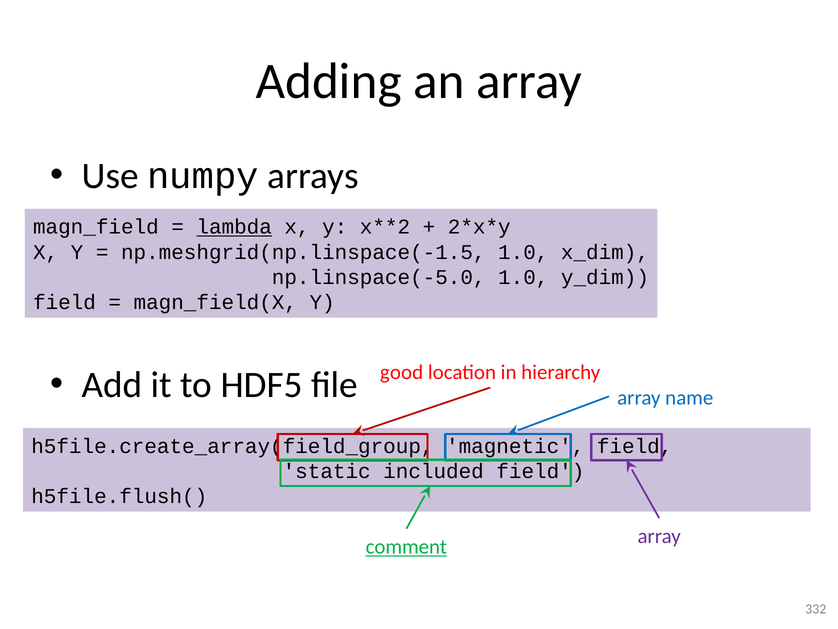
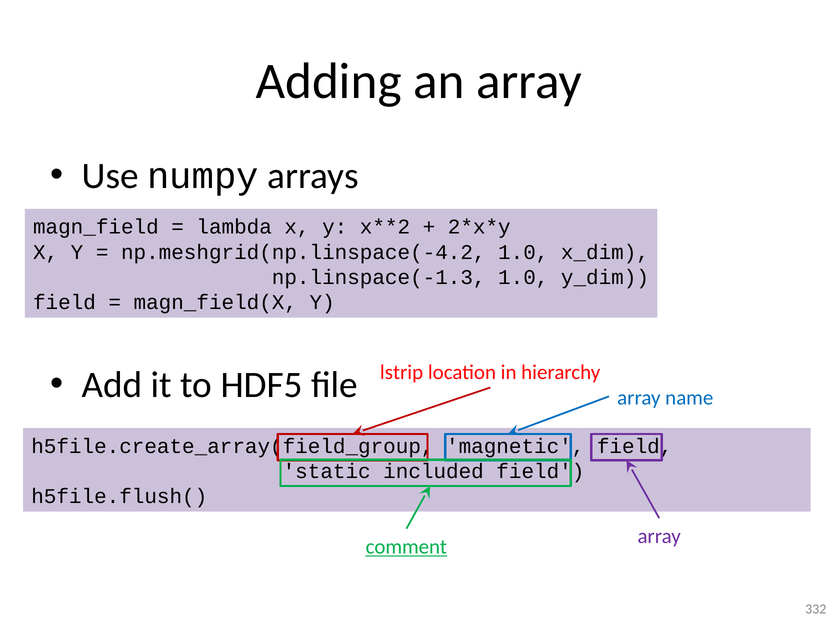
lambda underline: present -> none (234, 227)
np.meshgrid(np.linspace(-1.5: np.meshgrid(np.linspace(-1.5 -> np.meshgrid(np.linspace(-4.2 (303, 252)
np.linspace(-5.0: np.linspace(-5.0 -> np.linspace(-1.3 (379, 277)
good: good -> lstrip (402, 372)
